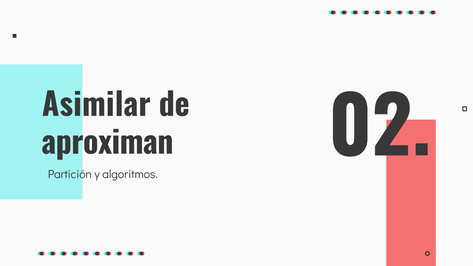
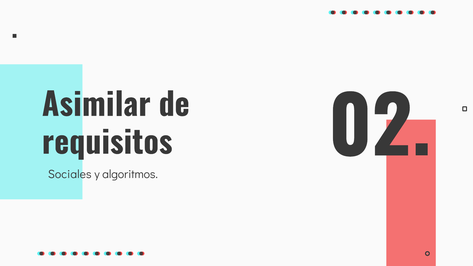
aproximan: aproximan -> requisitos (107, 143)
Partición: Partición -> Sociales (70, 174)
